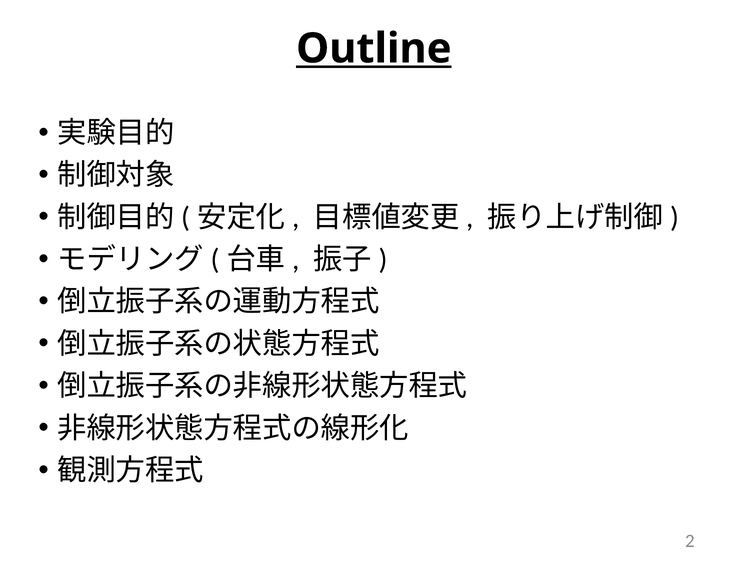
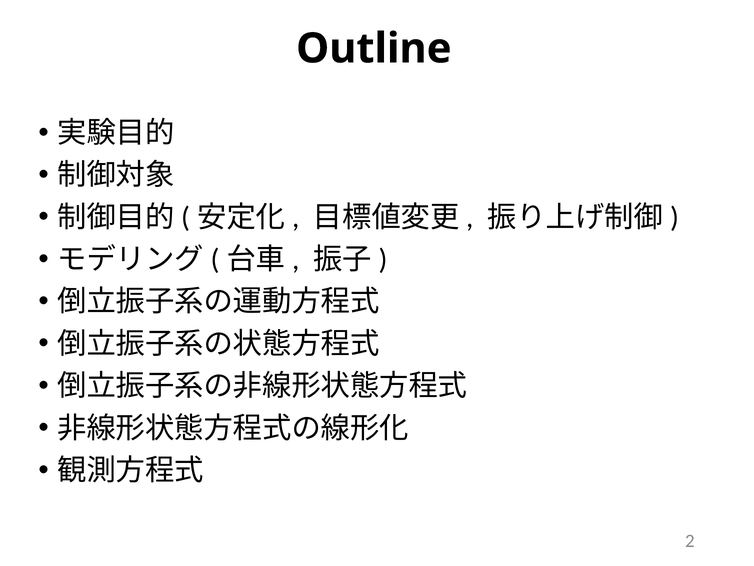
Outline underline: present -> none (374, 49)
